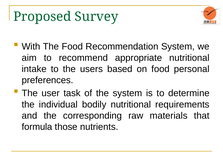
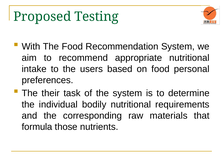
Survey: Survey -> Testing (97, 17)
user: user -> their (51, 93)
